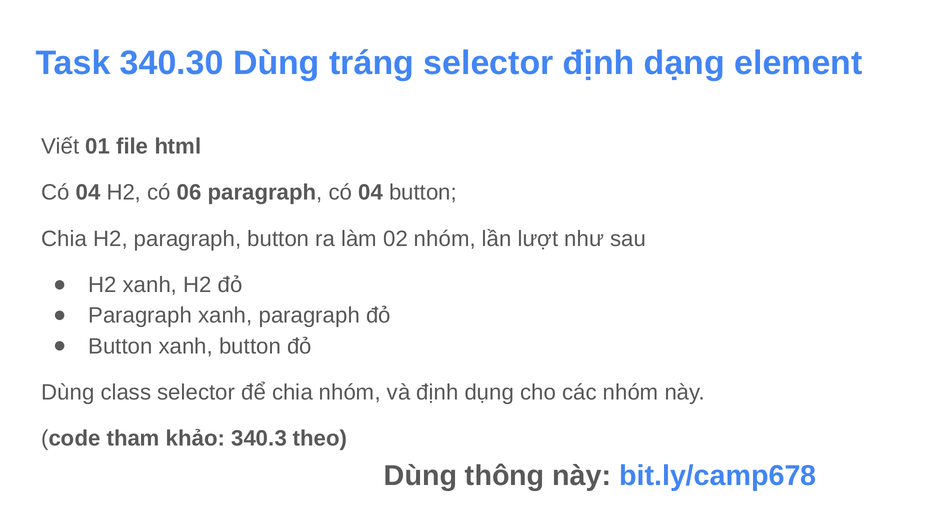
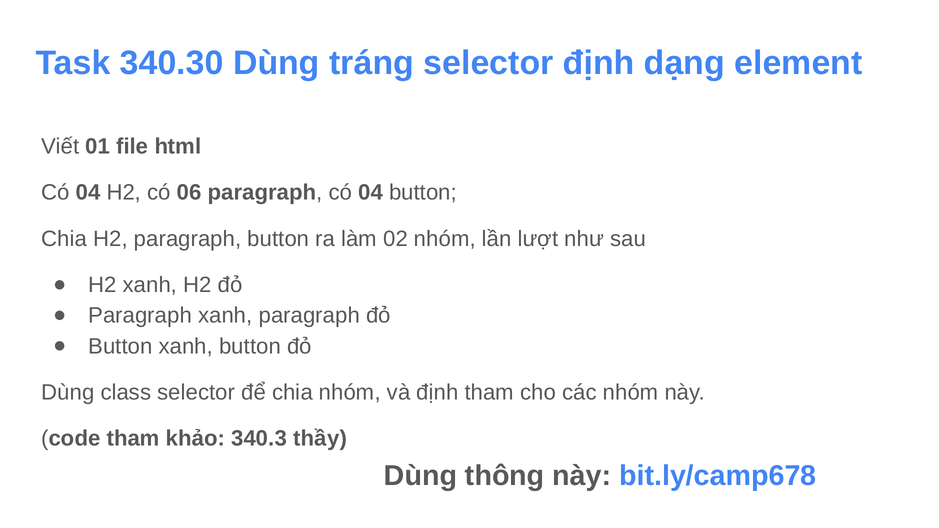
định dụng: dụng -> tham (489, 393)
theo: theo -> thầy (320, 439)
